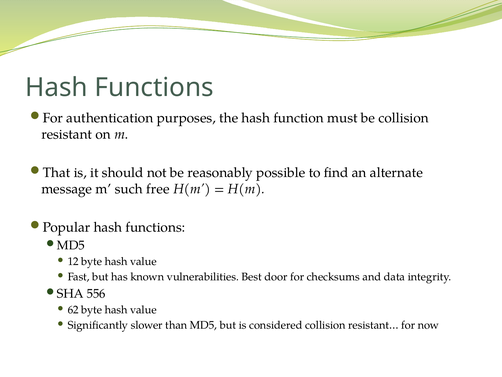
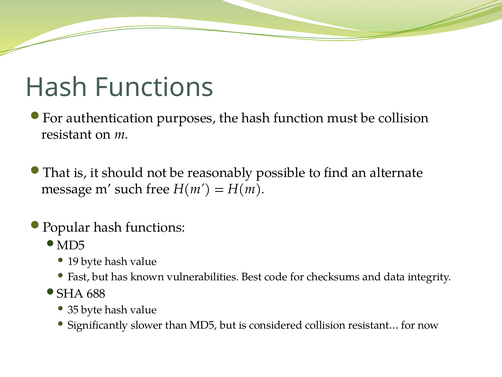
12: 12 -> 19 (73, 261)
door: door -> code (276, 277)
556: 556 -> 688 (96, 293)
62: 62 -> 35 (73, 310)
